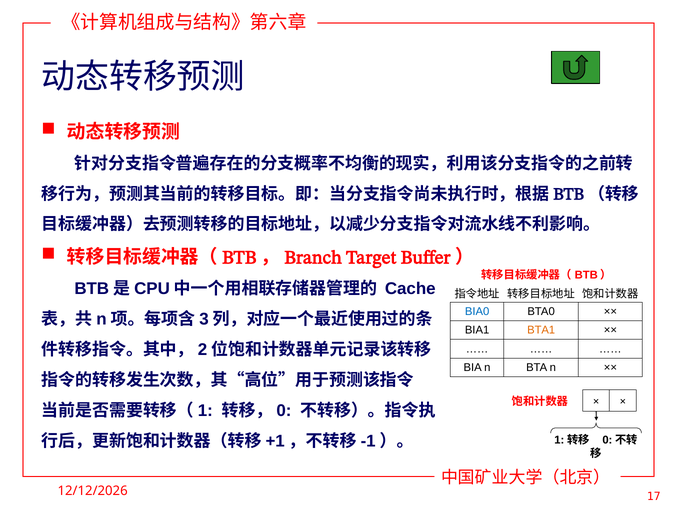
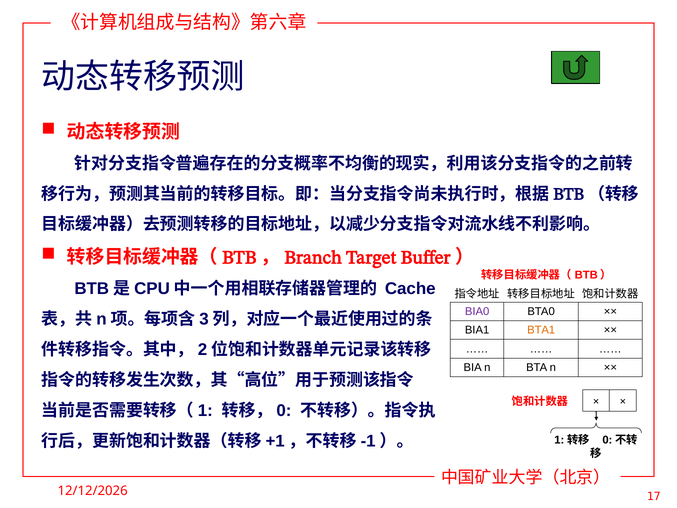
BIA0 colour: blue -> purple (477, 311)
